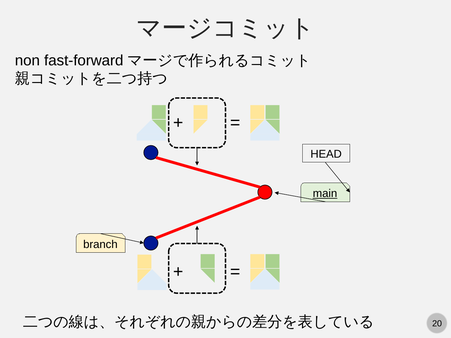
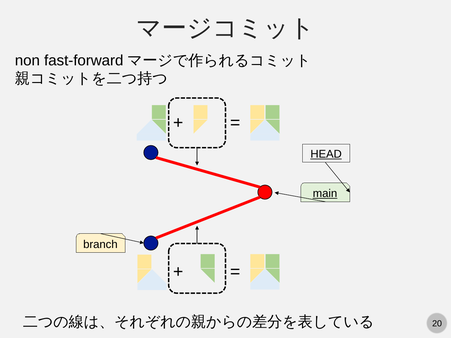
HEAD underline: none -> present (326, 154)
